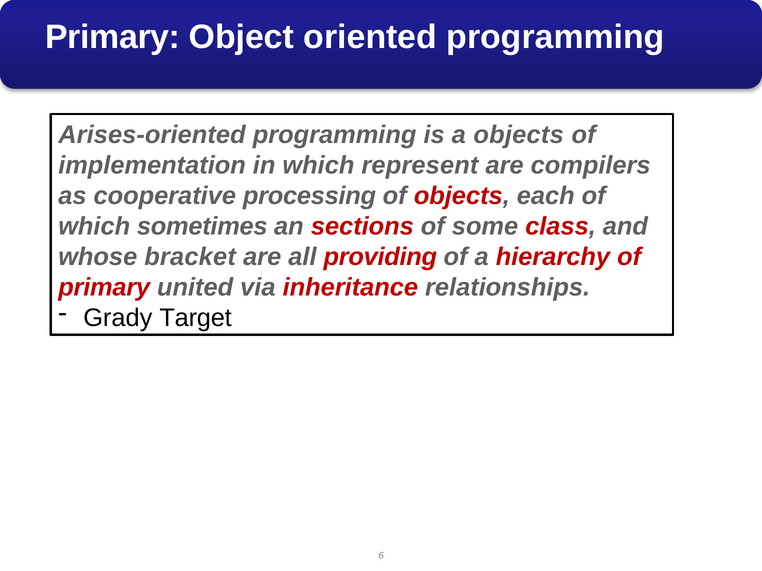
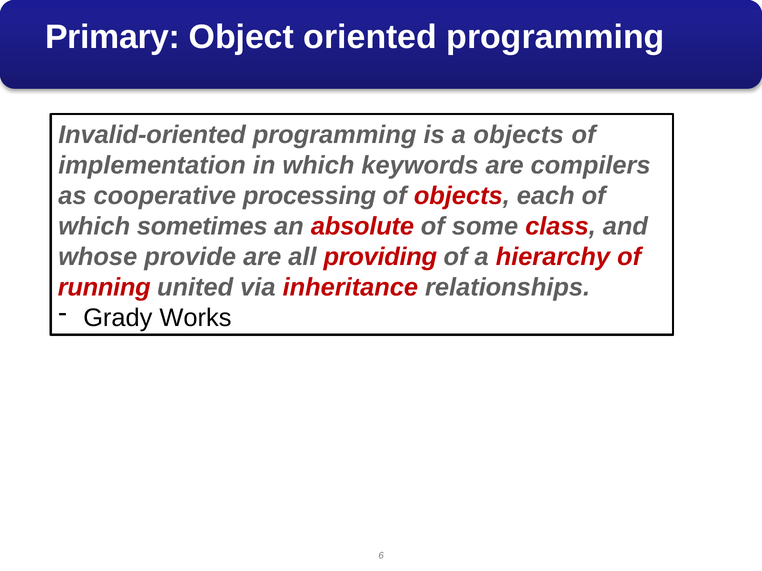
Arises-oriented: Arises-oriented -> Invalid-oriented (152, 135)
represent: represent -> keywords (420, 166)
sections: sections -> absolute (362, 226)
bracket: bracket -> provide (190, 257)
primary: primary -> running (104, 287)
Target: Target -> Works (195, 318)
